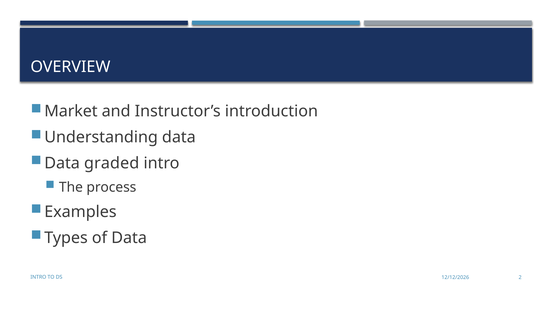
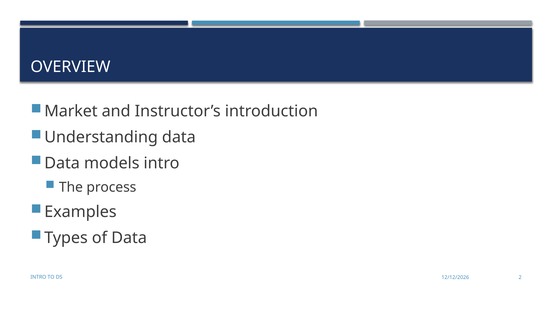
graded: graded -> models (112, 163)
